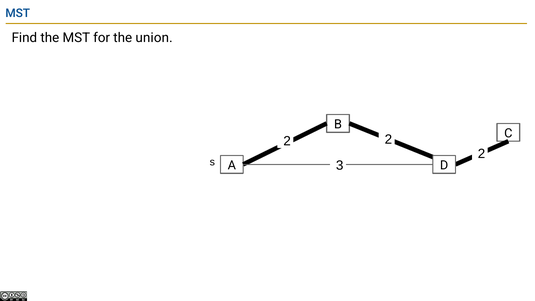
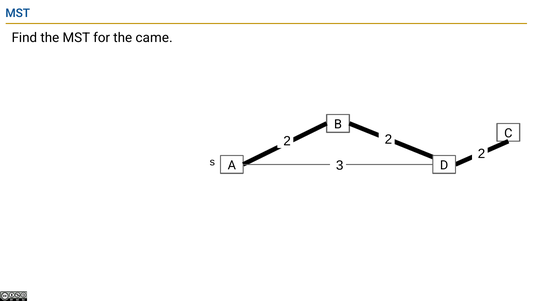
union: union -> came (154, 38)
